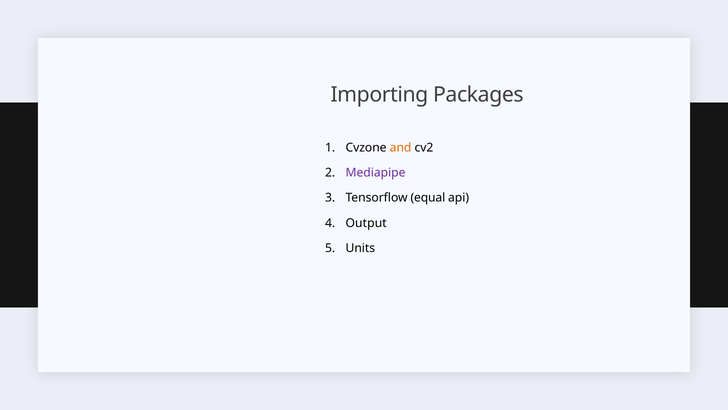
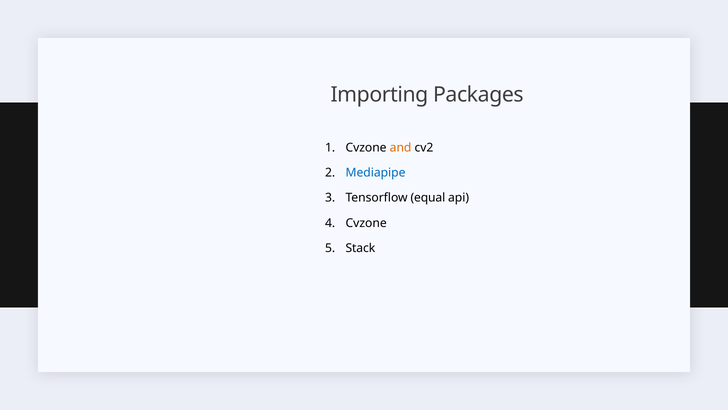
Mediapipe colour: purple -> blue (376, 173)
Output: Output -> Cvzone (366, 223)
Units: Units -> Stack (360, 248)
